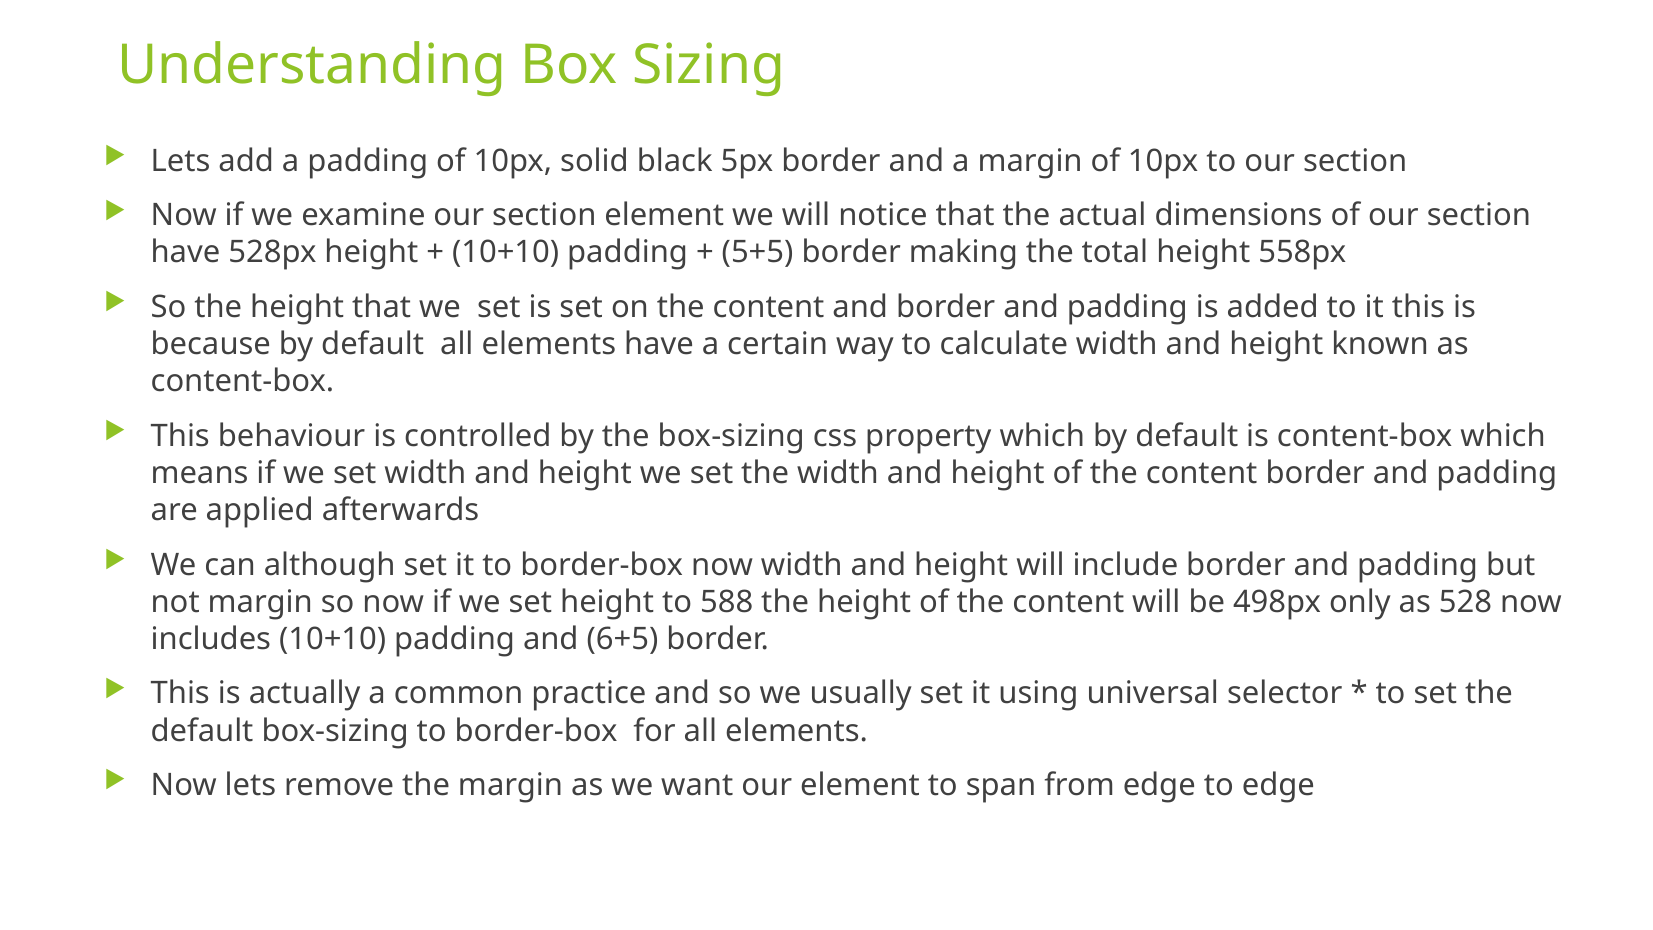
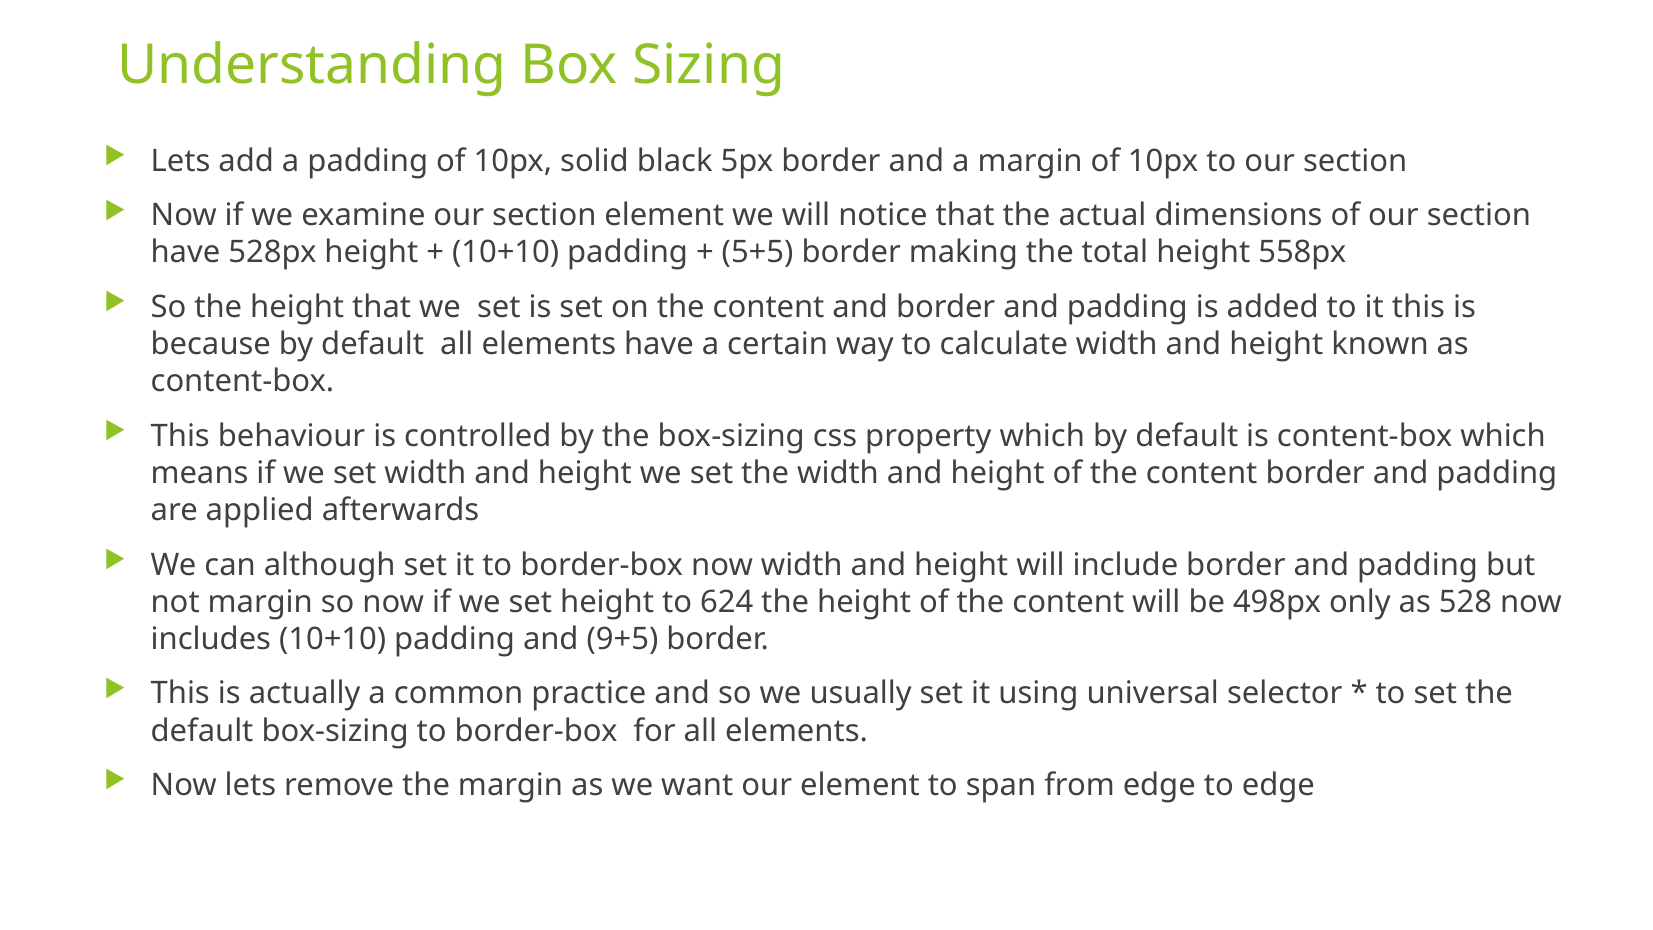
588: 588 -> 624 (727, 602)
6+5: 6+5 -> 9+5 (622, 639)
